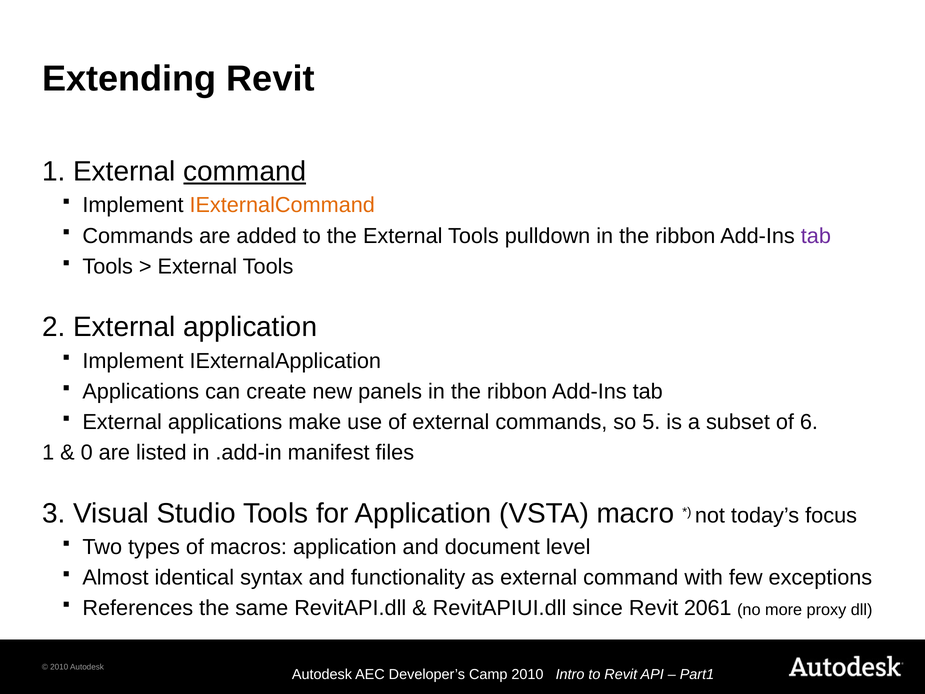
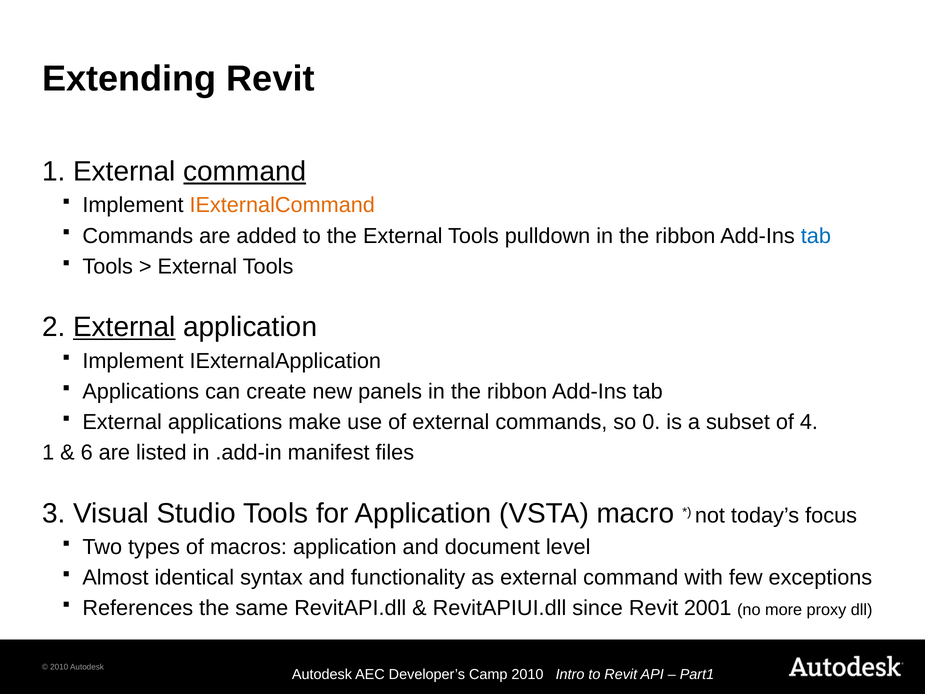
tab colour: purple -> blue (816, 236)
External underline: none -> present (124, 327)
5: 5 -> 0 (651, 422)
6: 6 -> 4 (809, 422)
0: 0 -> 6 (87, 452)
2061: 2061 -> 2001 (708, 608)
